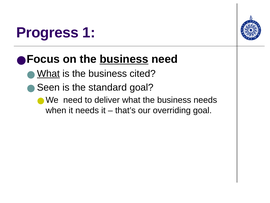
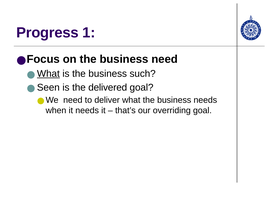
business underline: present -> none (124, 59)
cited: cited -> such (143, 74)
standard: standard -> delivered (108, 87)
